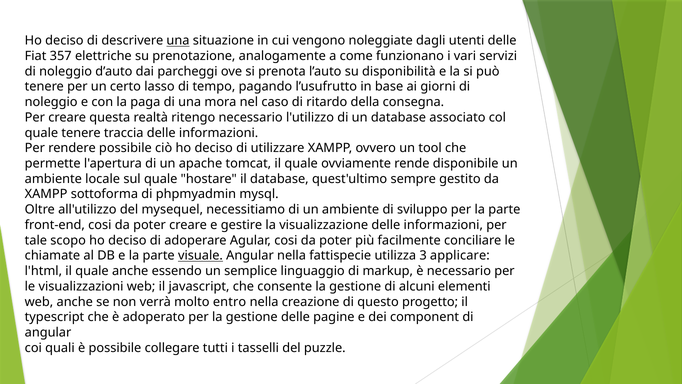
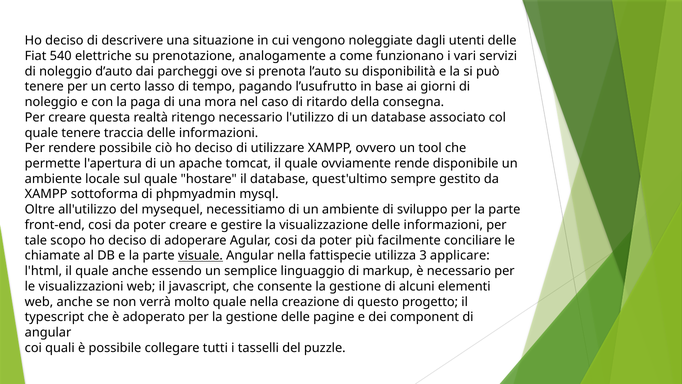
una underline: present -> none (178, 41)
357: 357 -> 540 (61, 56)
molto entro: entro -> quale (230, 301)
